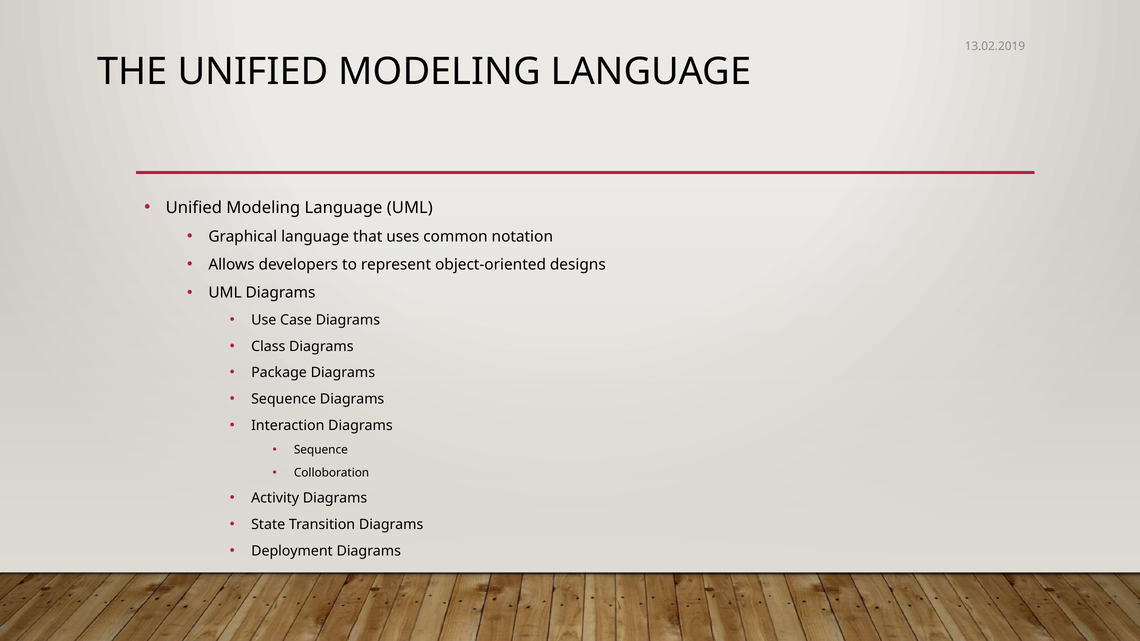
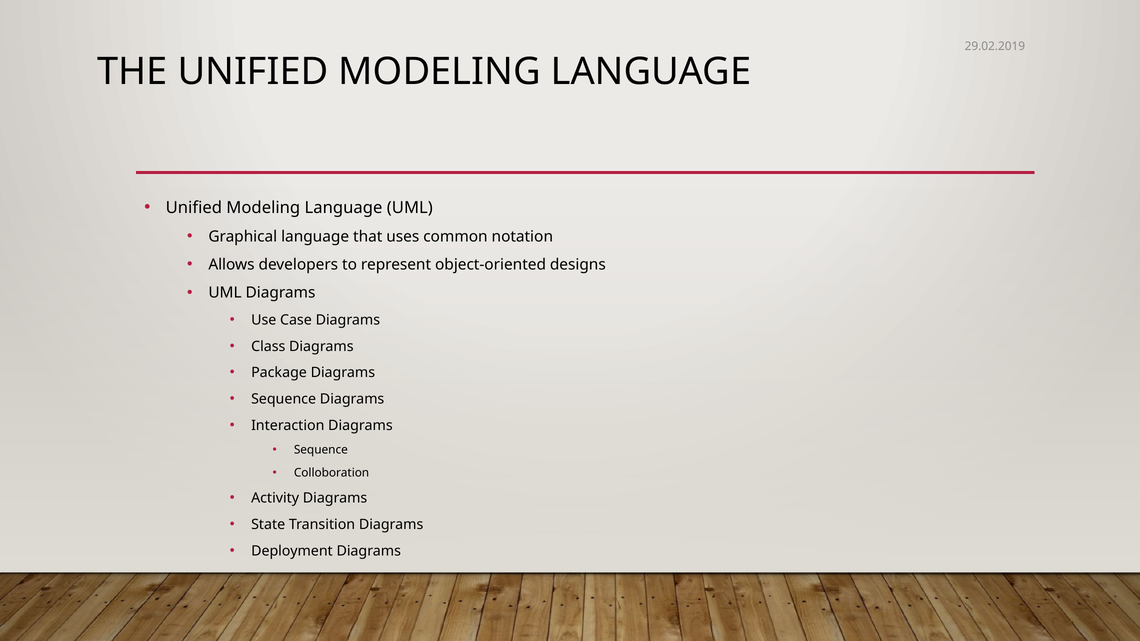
13.02.2019: 13.02.2019 -> 29.02.2019 (995, 46)
